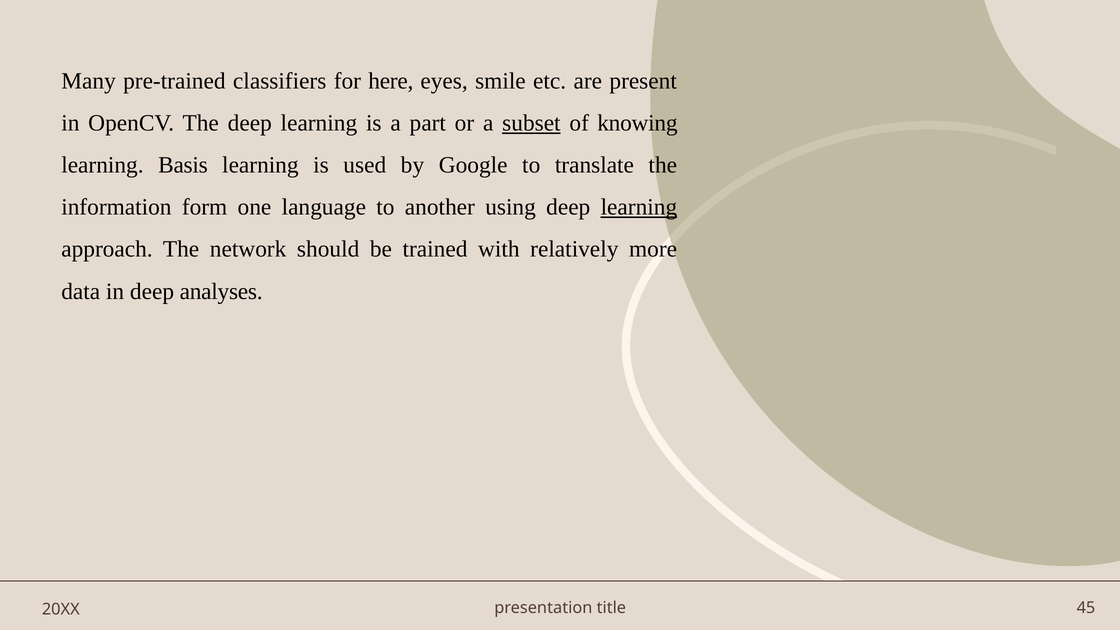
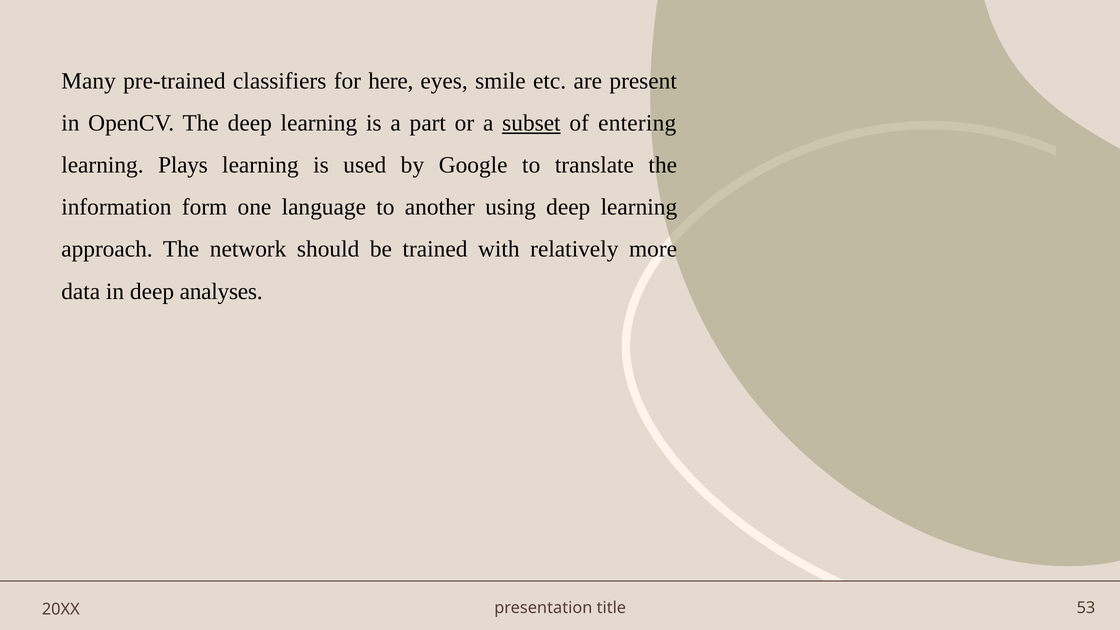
knowing: knowing -> entering (637, 123)
Basis: Basis -> Plays (183, 165)
learning underline: present -> none (639, 207)
45: 45 -> 53 (1086, 608)
